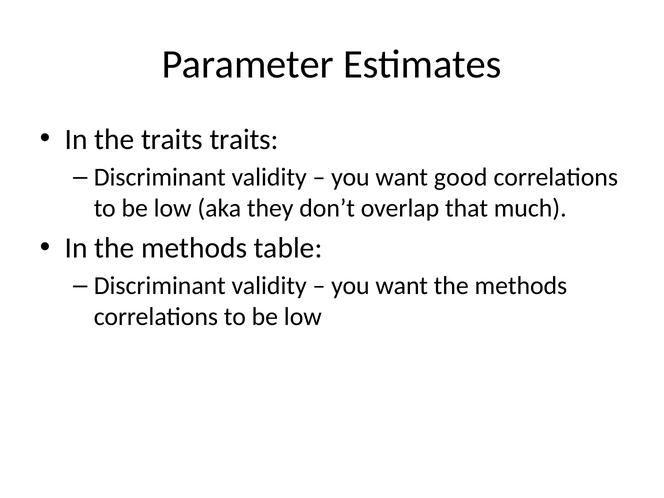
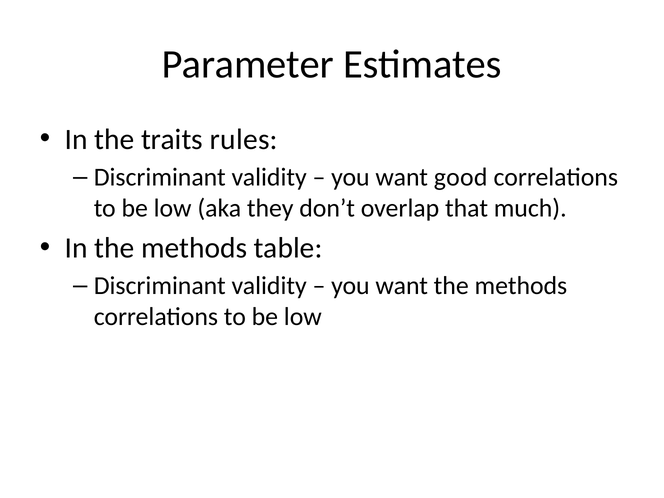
traits traits: traits -> rules (244, 139)
